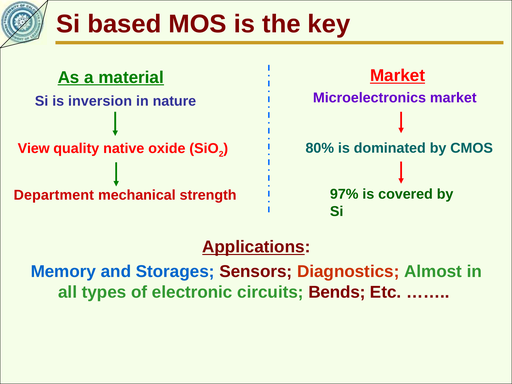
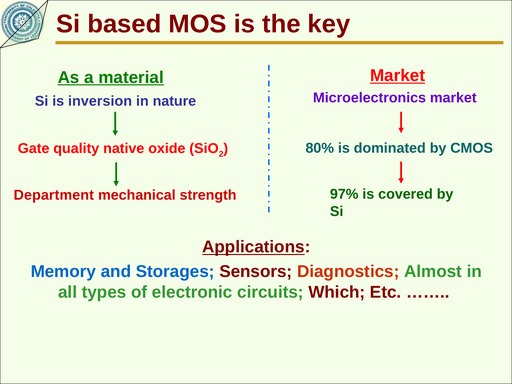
View: View -> Gate (34, 149)
Bends: Bends -> Which (337, 292)
